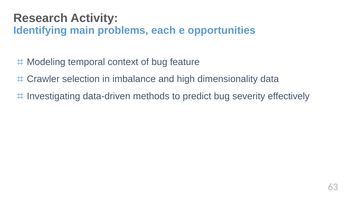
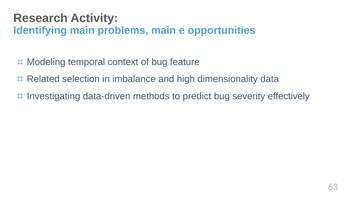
problems each: each -> main (164, 31)
Crawler: Crawler -> Related (43, 79)
